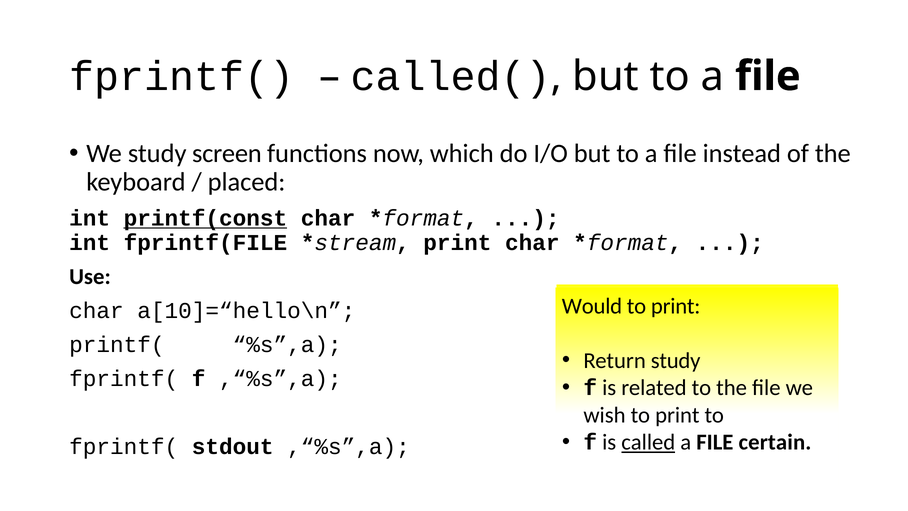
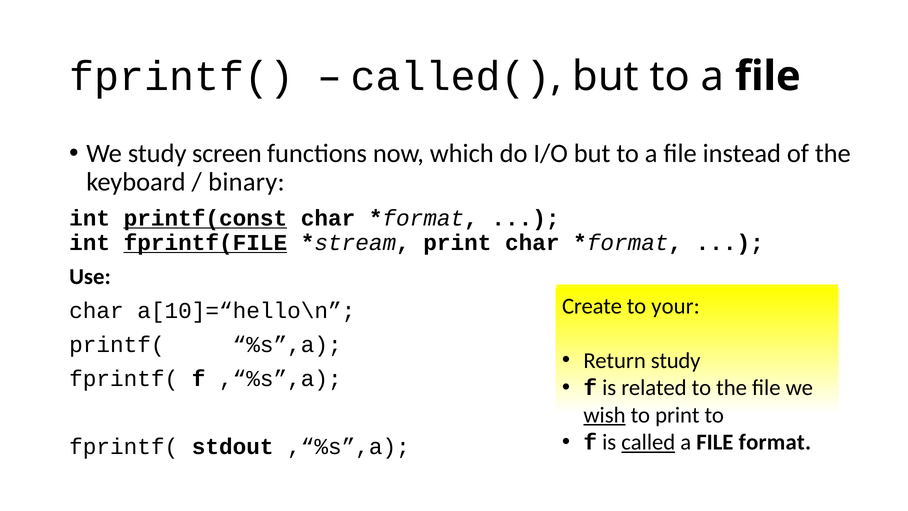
placed: placed -> binary (246, 182)
fprintf(FILE underline: none -> present (205, 243)
Would: Would -> Create (592, 306)
print: print -> your (676, 306)
wish underline: none -> present (604, 415)
certain: certain -> format (775, 442)
